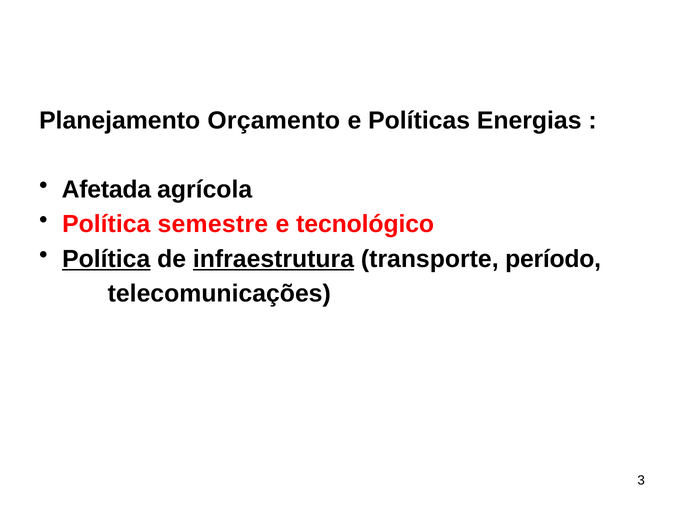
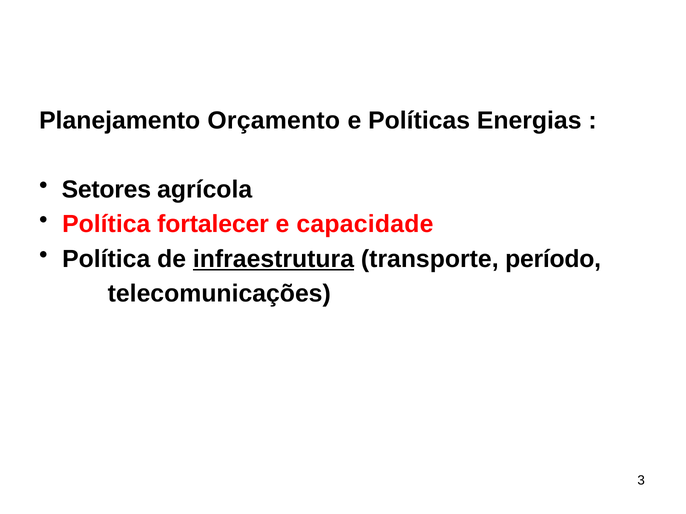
Afetada: Afetada -> Setores (106, 190)
semestre: semestre -> fortalecer (213, 225)
tecnológico: tecnológico -> capacidade (365, 225)
Política underline: present -> none (106, 259)
